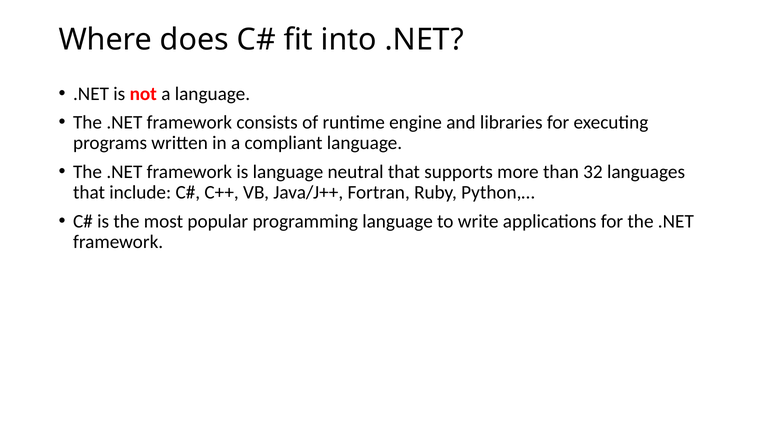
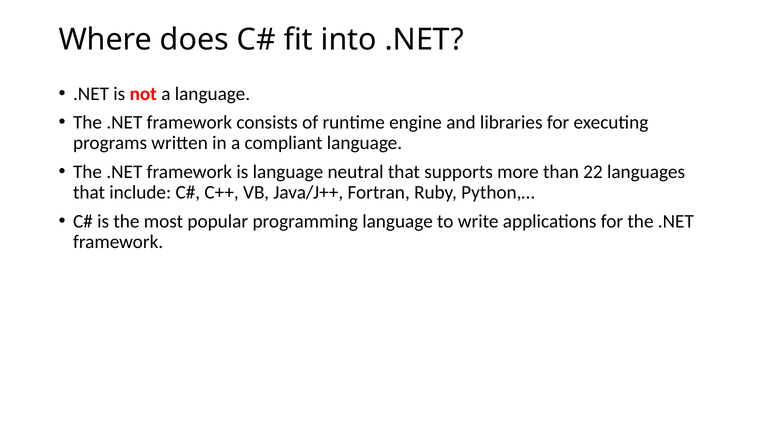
32: 32 -> 22 (593, 172)
